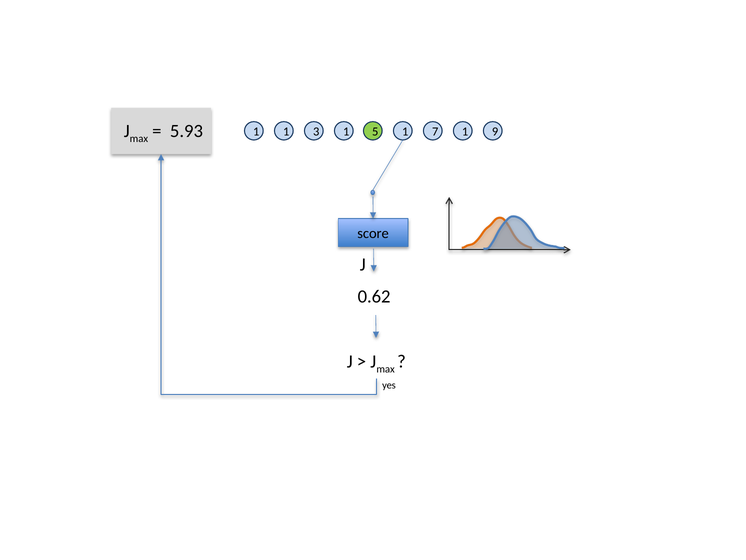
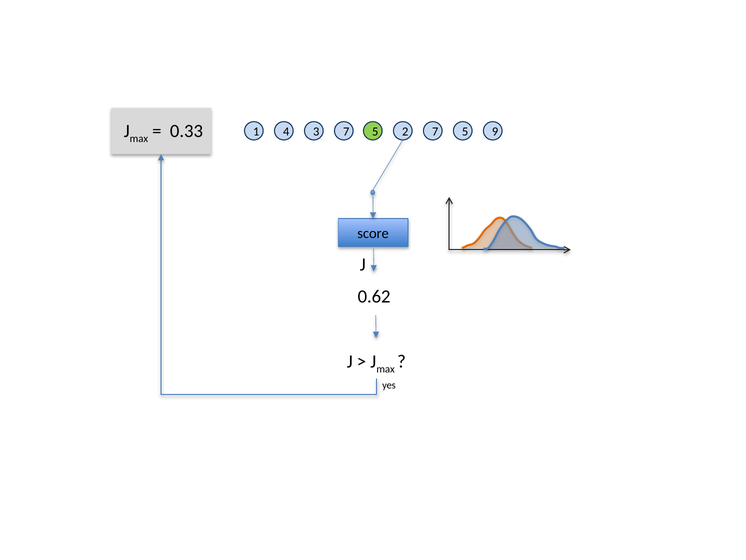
5.93: 5.93 -> 0.33 (186, 131)
1 1: 1 -> 4 (286, 132)
3 1: 1 -> 7 (346, 132)
5 1: 1 -> 2 (405, 132)
1: 1 -> 5 (465, 132)
